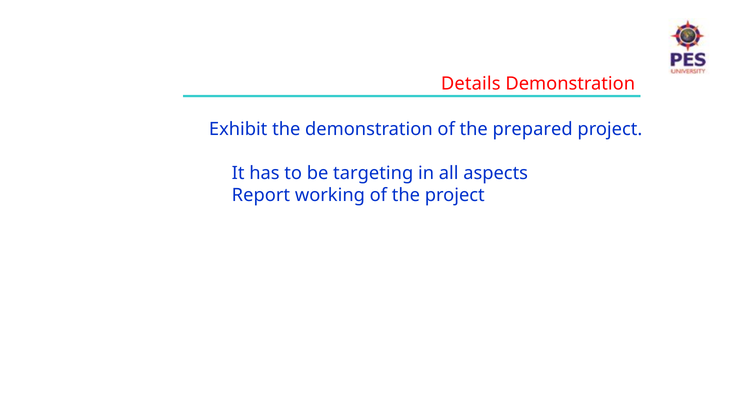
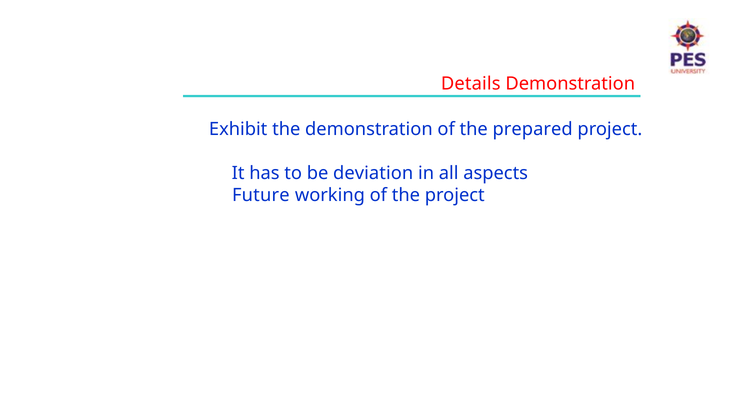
targeting: targeting -> deviation (373, 173)
Report: Report -> Future (261, 195)
